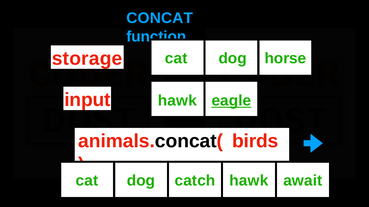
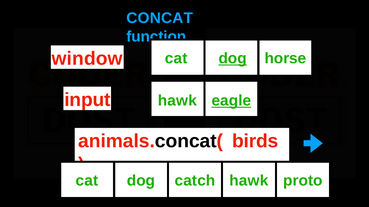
storage: storage -> window (87, 59)
dog underline: none -> present (233, 58)
await: await -> proto (303, 181)
